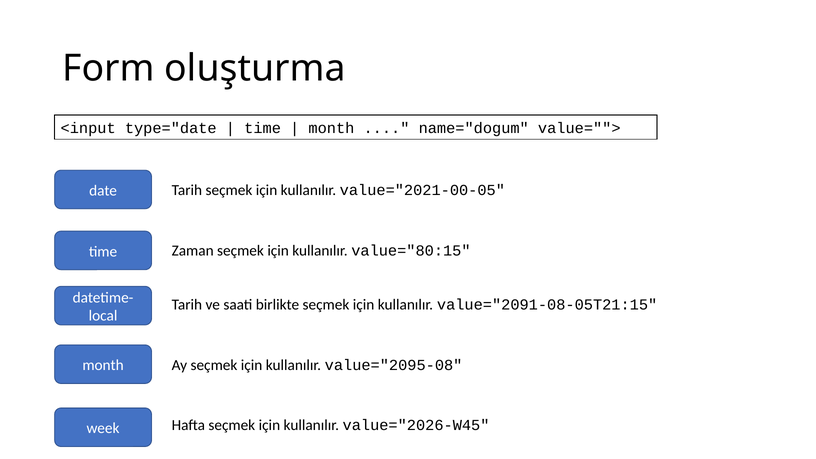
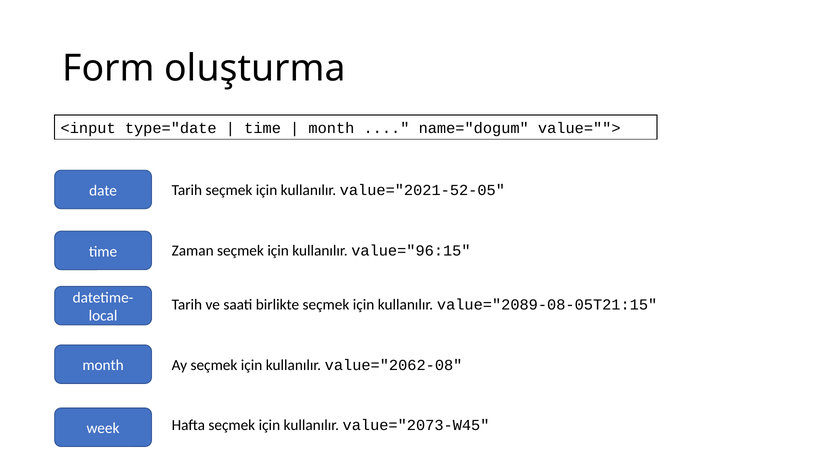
value="2021-00-05: value="2021-00-05 -> value="2021-52-05 (422, 190)
value="80:15: value="80:15 -> value="96:15 (411, 251)
value="2091-08-05T21:15: value="2091-08-05T21:15 -> value="2089-08-05T21:15 (547, 305)
value="2095-08: value="2095-08 -> value="2062-08 (394, 365)
value="2026-W45: value="2026-W45 -> value="2073-W45 (416, 425)
